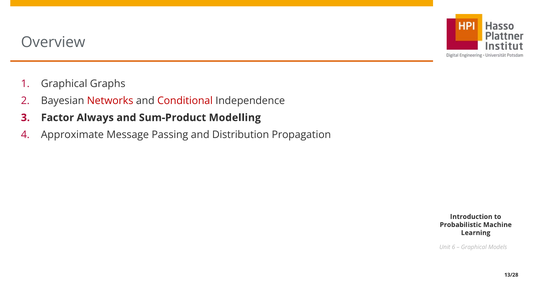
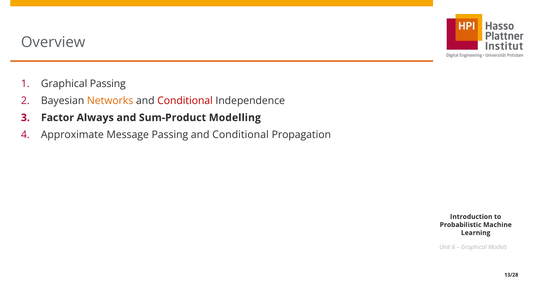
Graphical Graphs: Graphs -> Passing (108, 84)
Networks colour: red -> orange (110, 100)
Passing and Distribution: Distribution -> Conditional (241, 134)
